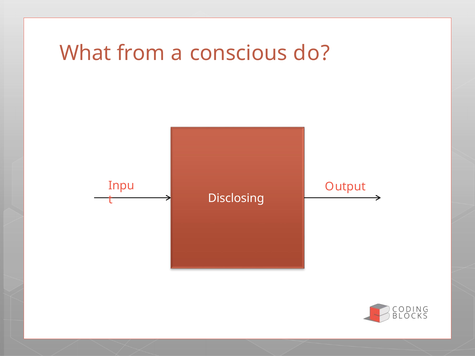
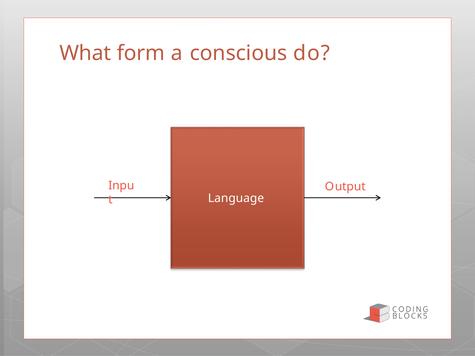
from: from -> form (141, 53)
Disclosing: Disclosing -> Language (236, 199)
